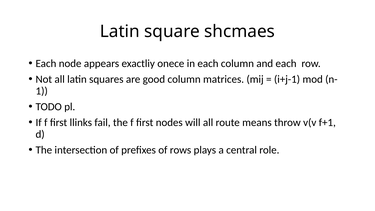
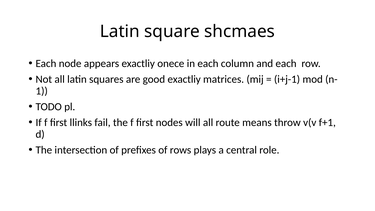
good column: column -> exactliy (184, 79)
